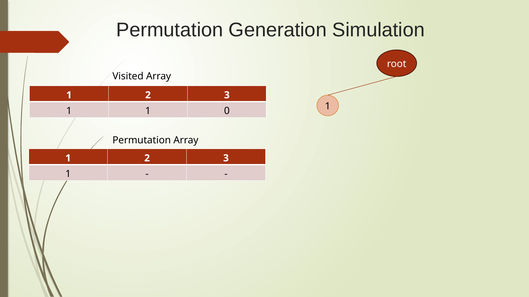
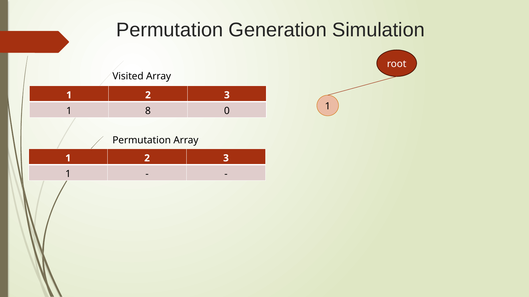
1 1: 1 -> 8 (148, 111)
